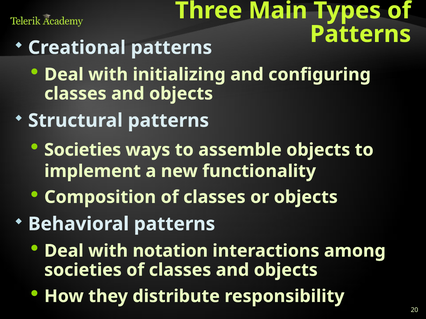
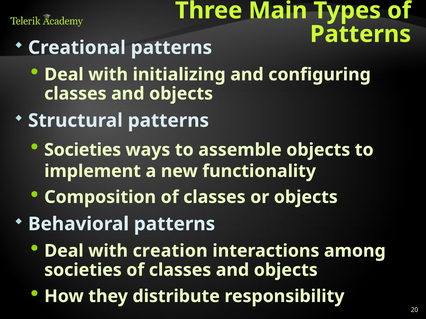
notation: notation -> creation (170, 251)
